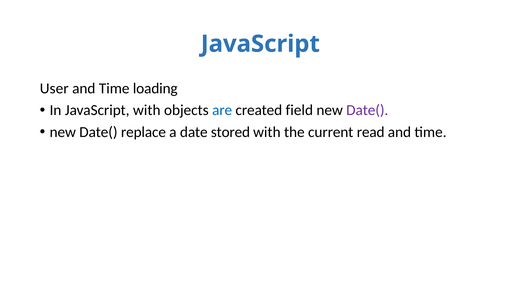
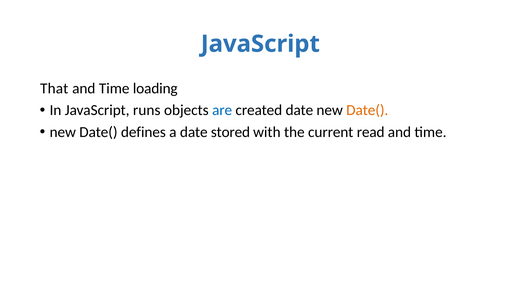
User: User -> That (54, 88)
JavaScript with: with -> runs (147, 110)
created field: field -> date (299, 110)
Date( colour: purple -> orange (367, 110)
replace: replace -> defines (143, 132)
